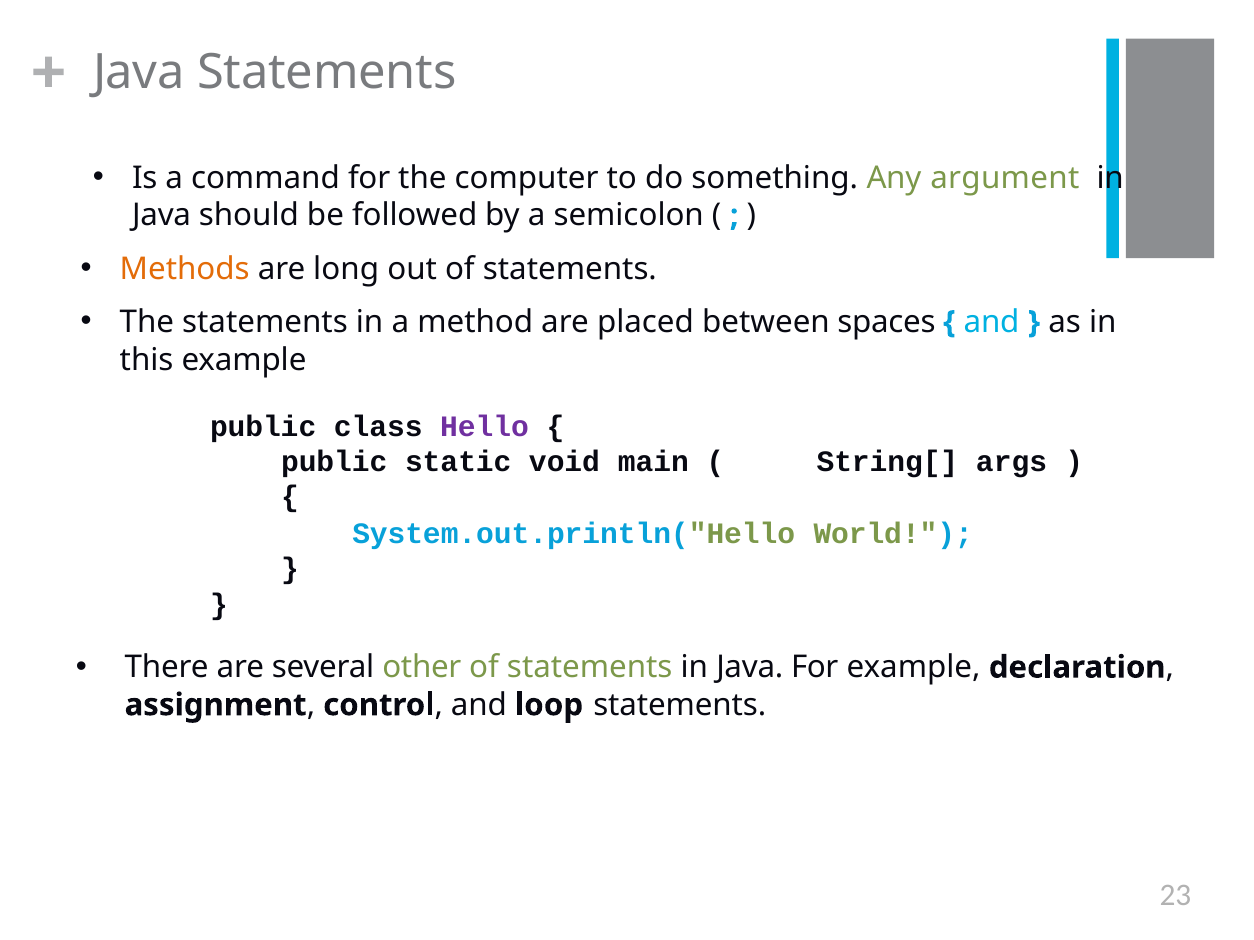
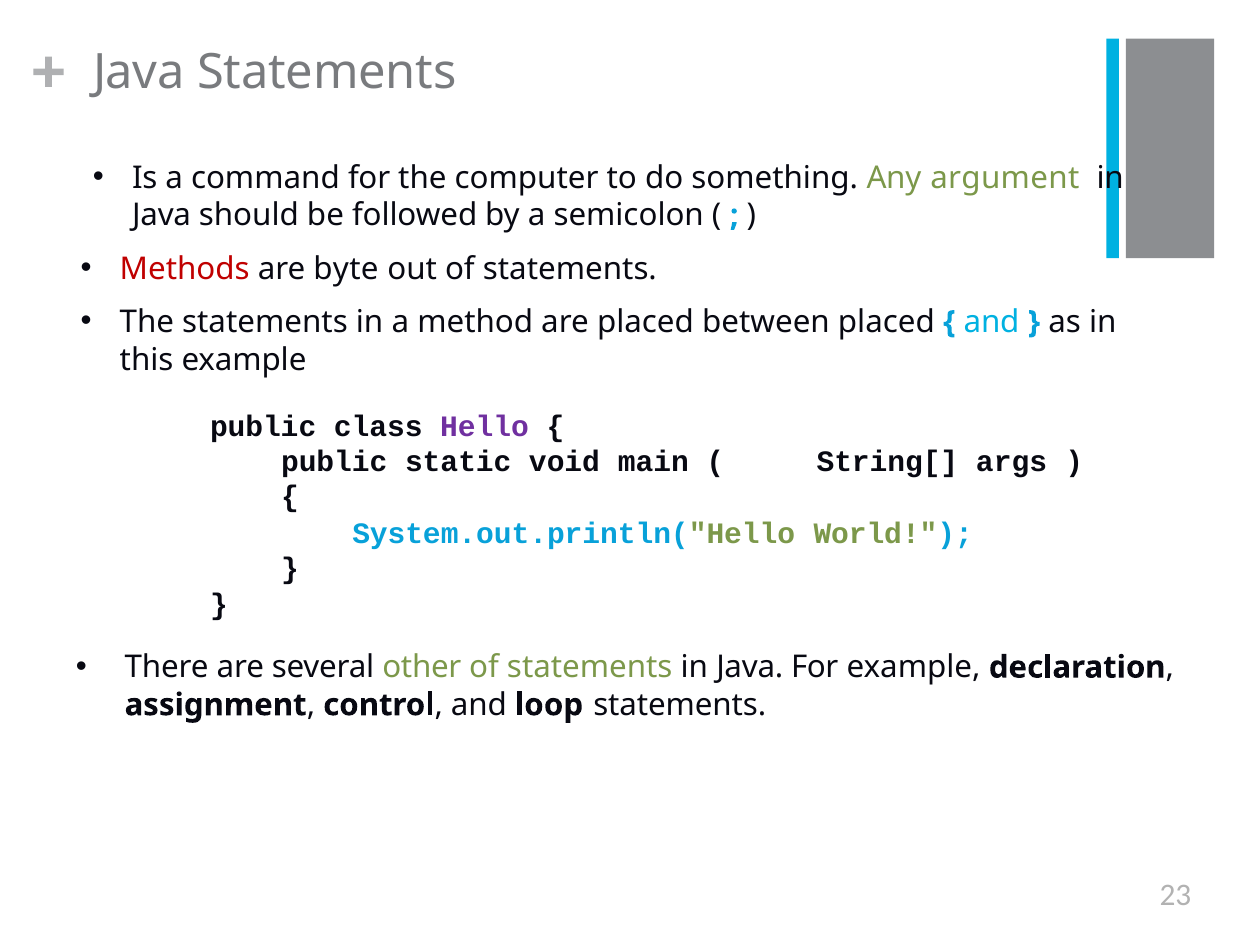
Methods colour: orange -> red (185, 269)
long: long -> byte (346, 269)
between spaces: spaces -> placed (886, 322)
